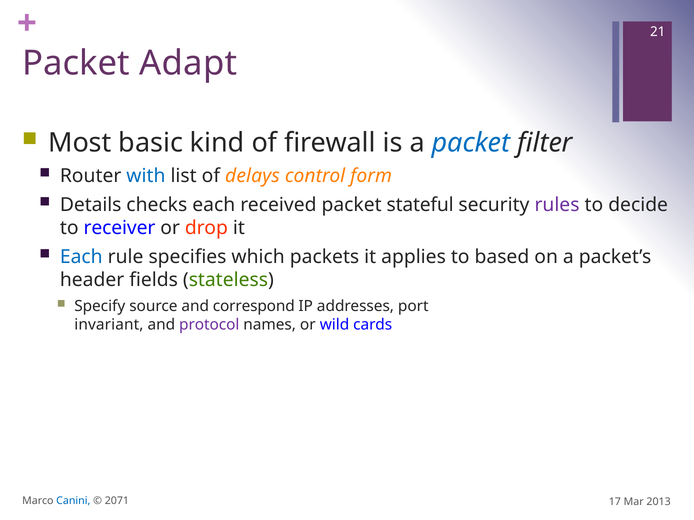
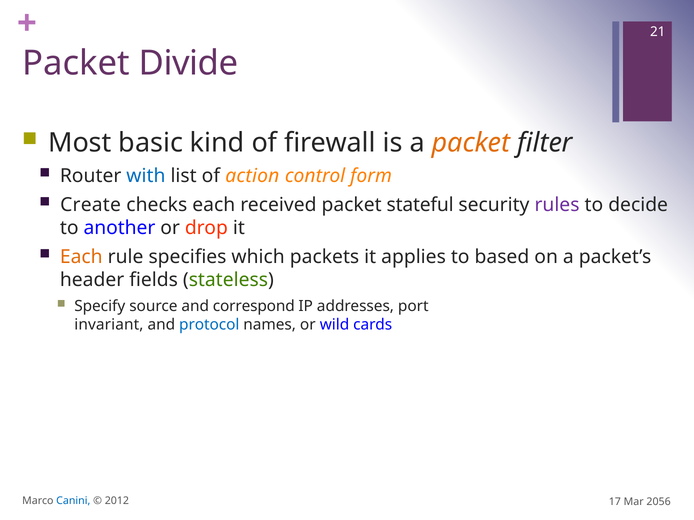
Adapt: Adapt -> Divide (189, 63)
packet colour: blue -> orange (471, 143)
delays: delays -> action (252, 176)
Details: Details -> Create (91, 205)
receiver: receiver -> another (119, 228)
Each colour: blue -> orange (81, 257)
protocol colour: purple -> blue (209, 325)
2071: 2071 -> 2012 (117, 501)
2013: 2013 -> 2056 (659, 502)
